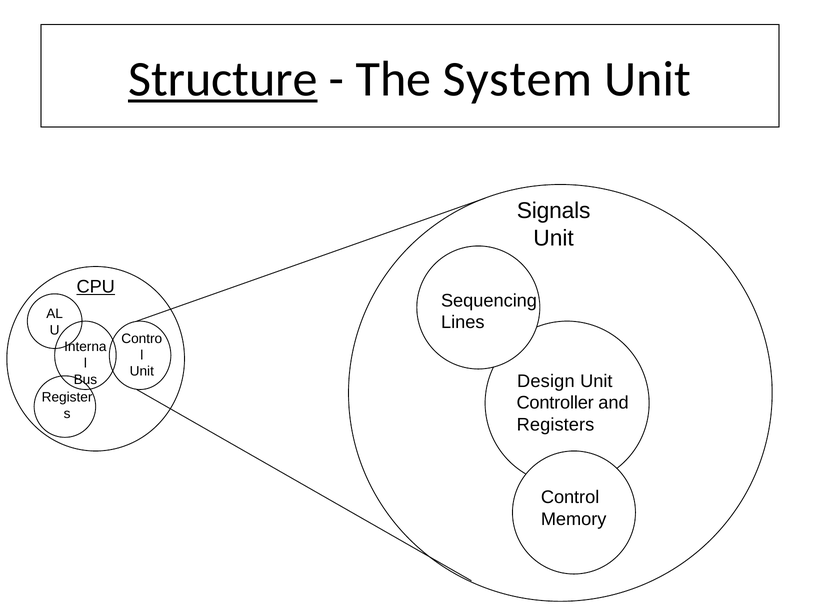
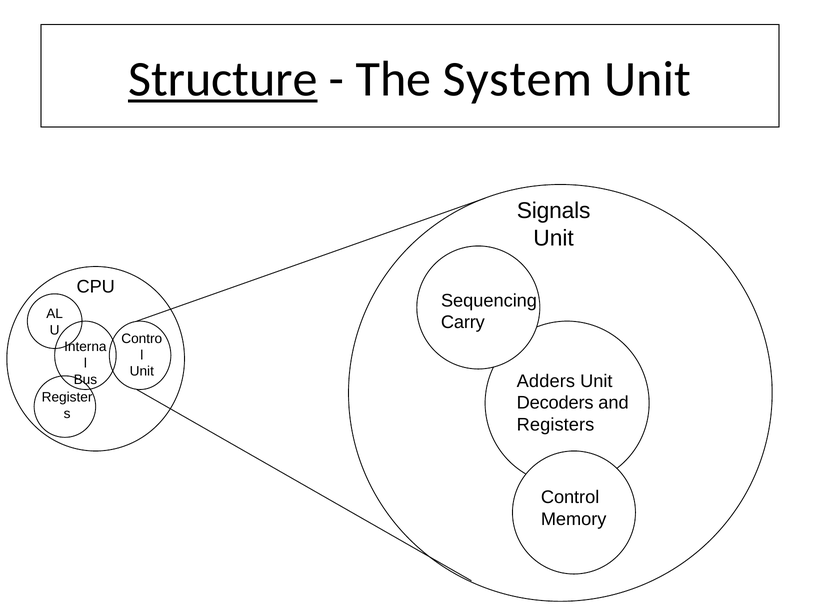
CPU underline: present -> none (96, 287)
Lines: Lines -> Carry (463, 322)
Design: Design -> Adders (546, 381)
Controller: Controller -> Decoders (555, 403)
